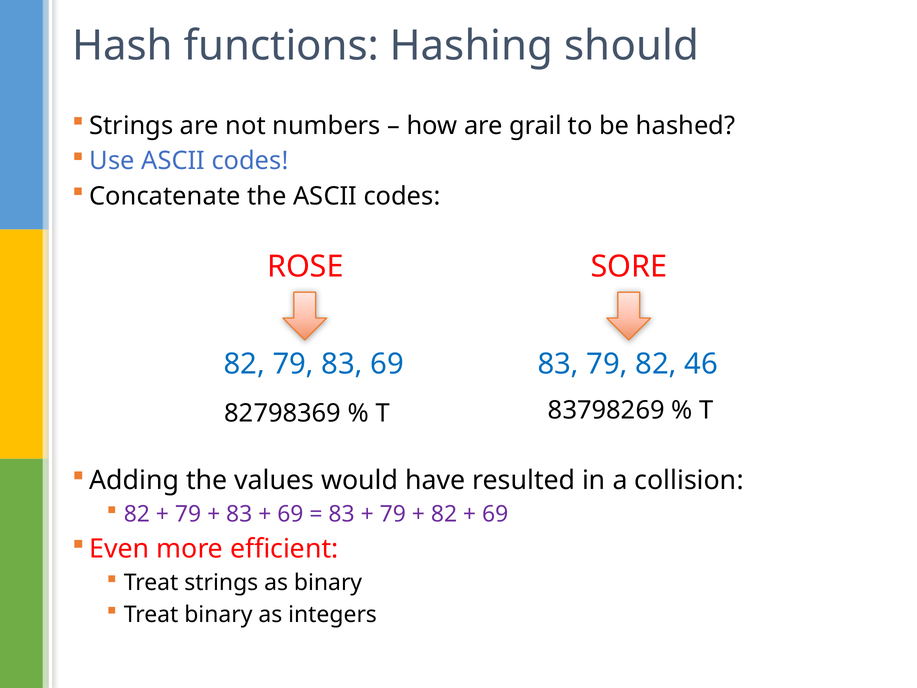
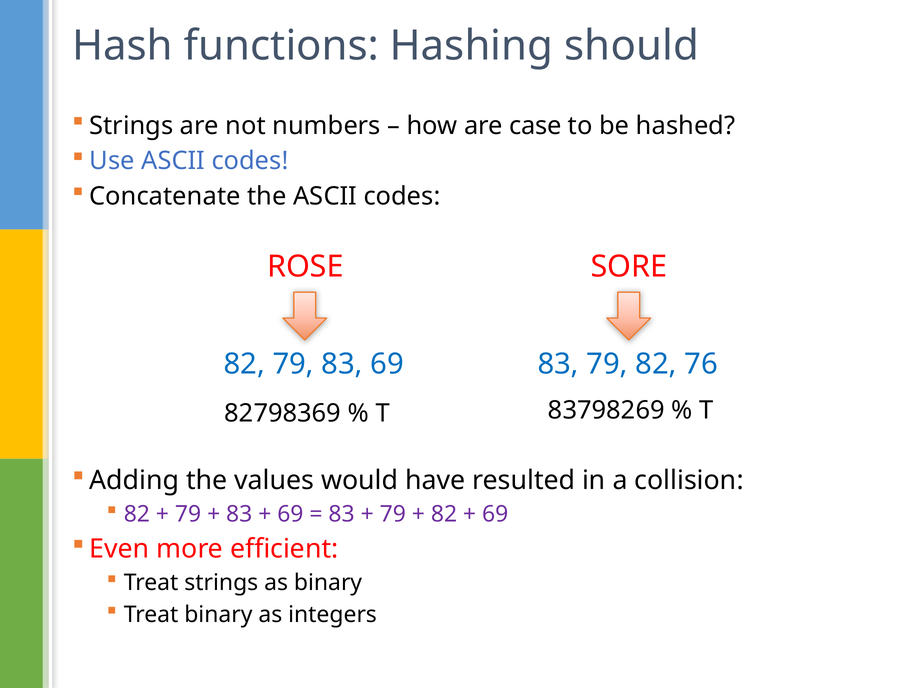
grail: grail -> case (535, 126)
46: 46 -> 76 (701, 364)
